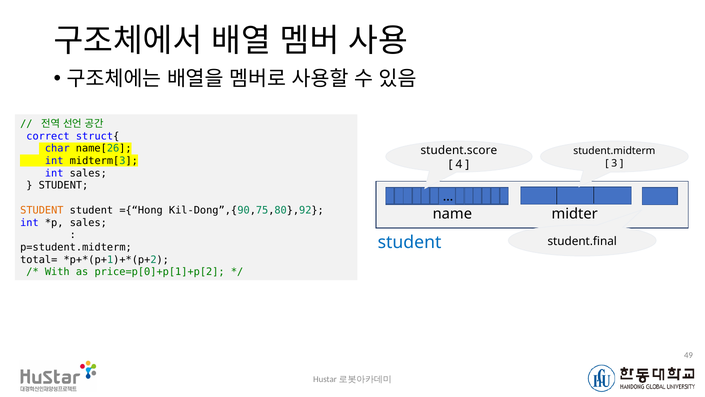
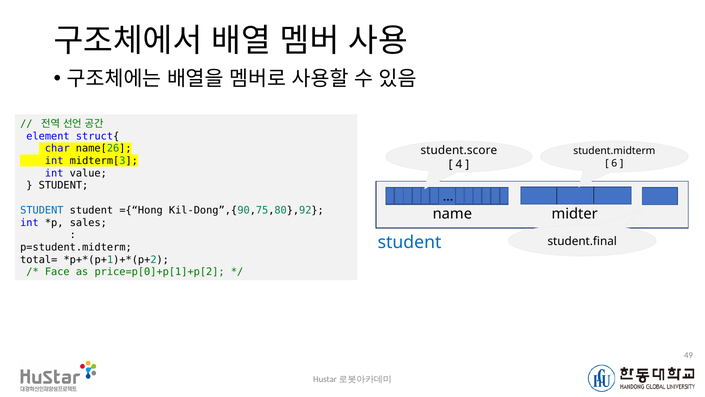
correct: correct -> element (48, 136)
3: 3 -> 6 (614, 163)
int sales: sales -> value (88, 173)
STUDENT colour: orange -> blue (42, 210)
With: With -> Face (57, 272)
